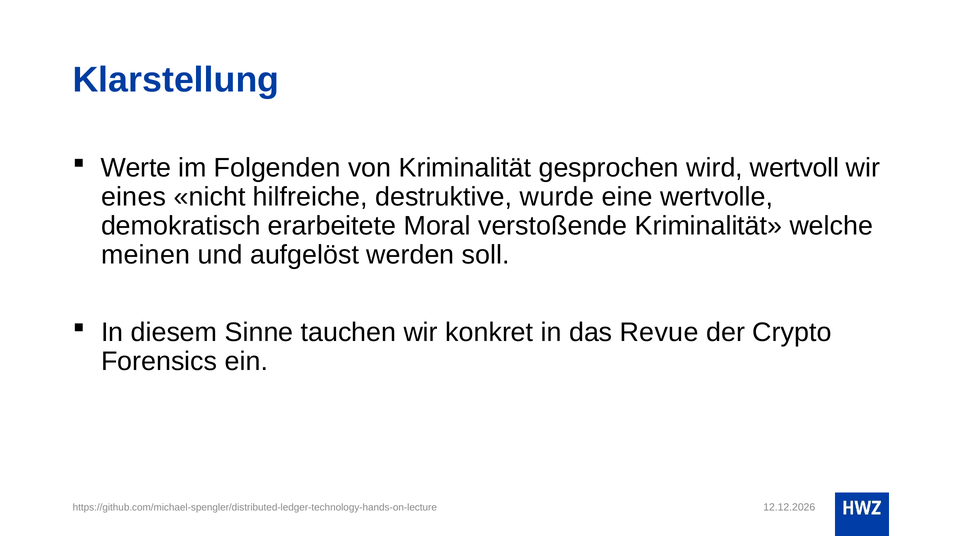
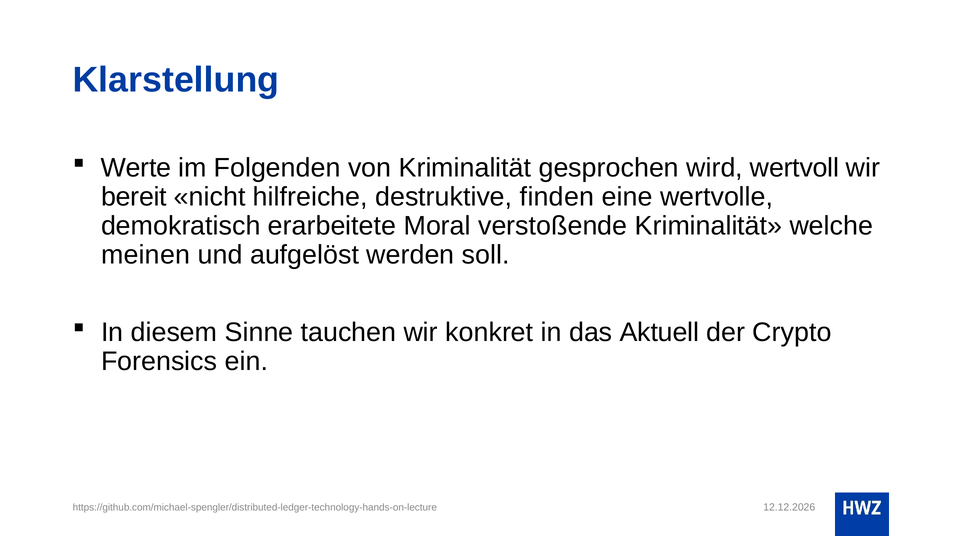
eines: eines -> bereit (134, 197)
wurde: wurde -> finden (557, 197)
Revue: Revue -> Aktuell (659, 333)
